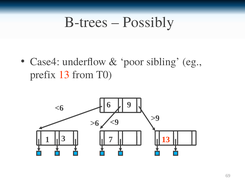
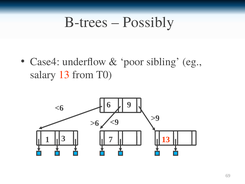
prefix: prefix -> salary (43, 75)
